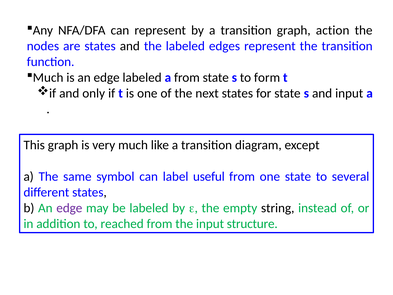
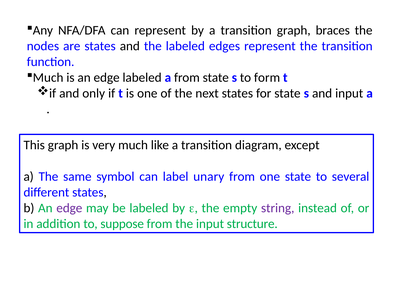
action: action -> braces (333, 30)
useful: useful -> unary (209, 176)
string colour: black -> purple (278, 208)
reached: reached -> suppose (122, 224)
